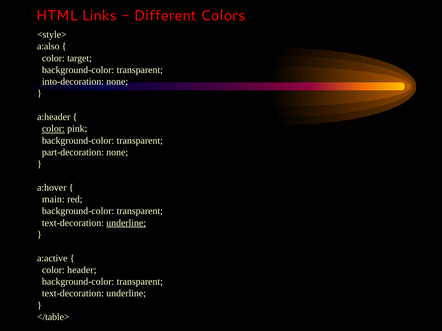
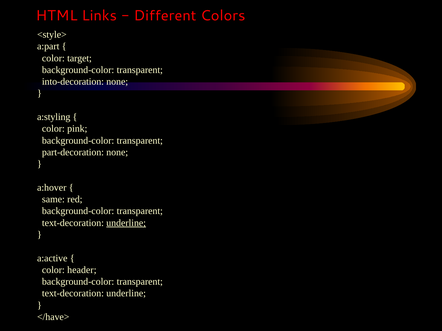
a:also: a:also -> a:part (48, 46)
a:header: a:header -> a:styling (54, 117)
color underline: present -> none (53, 129)
main: main -> same (53, 200)
</table>: </table> -> </have> (53, 317)
